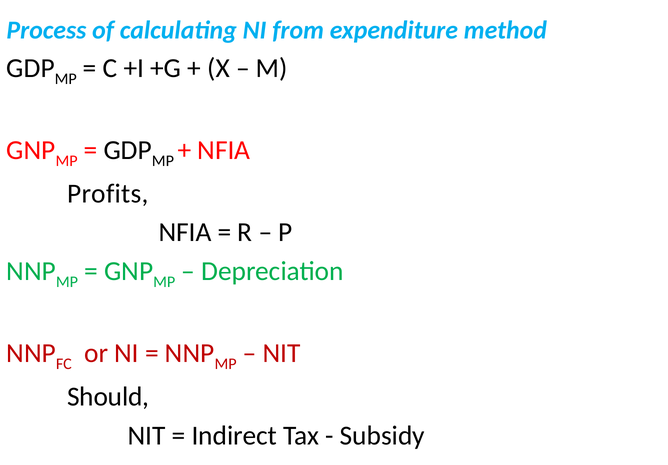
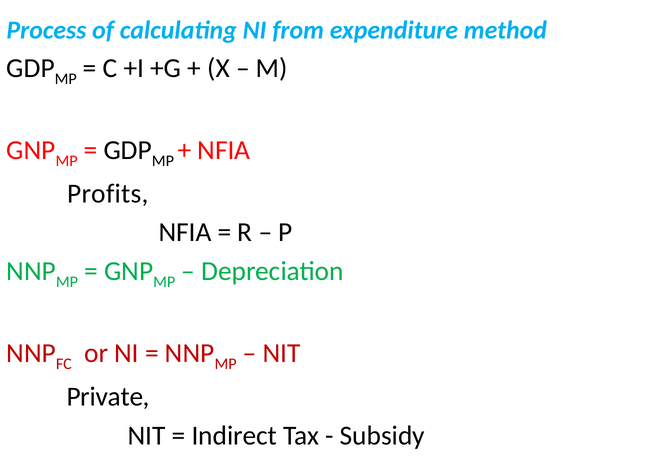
Should: Should -> Private (108, 396)
